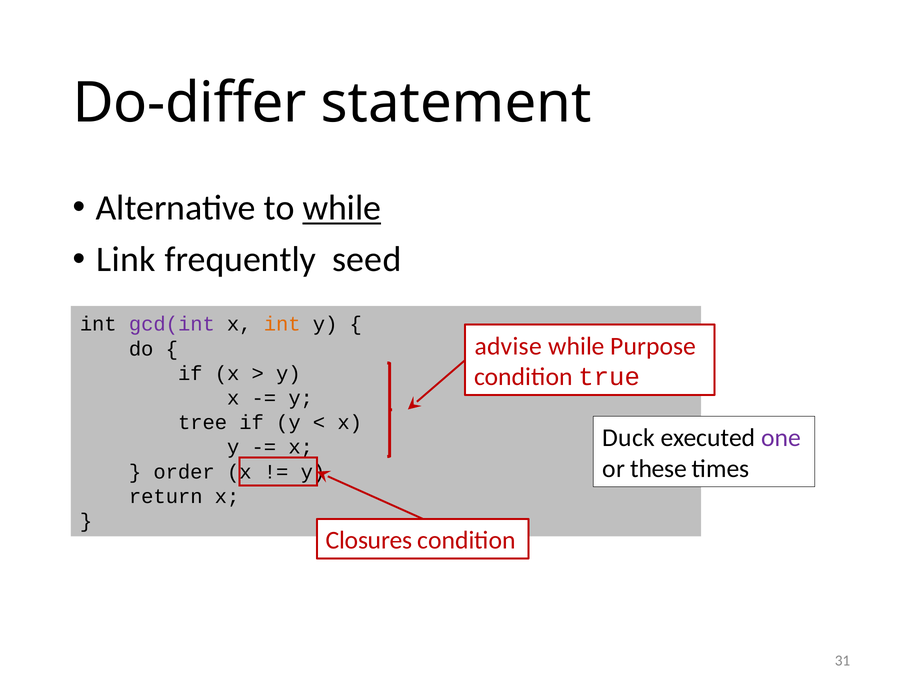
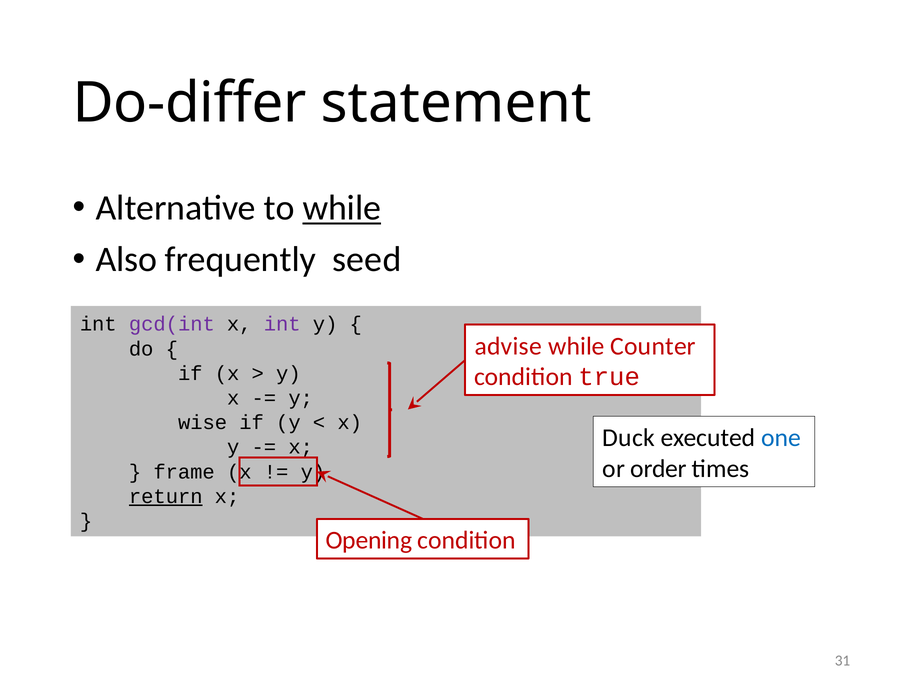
Link: Link -> Also (126, 260)
int colour: orange -> purple (282, 324)
Purpose: Purpose -> Counter (653, 346)
tree: tree -> wise (203, 423)
one colour: purple -> blue (781, 438)
these: these -> order (659, 469)
order: order -> frame (184, 472)
return underline: none -> present (166, 497)
Closures: Closures -> Opening (369, 541)
